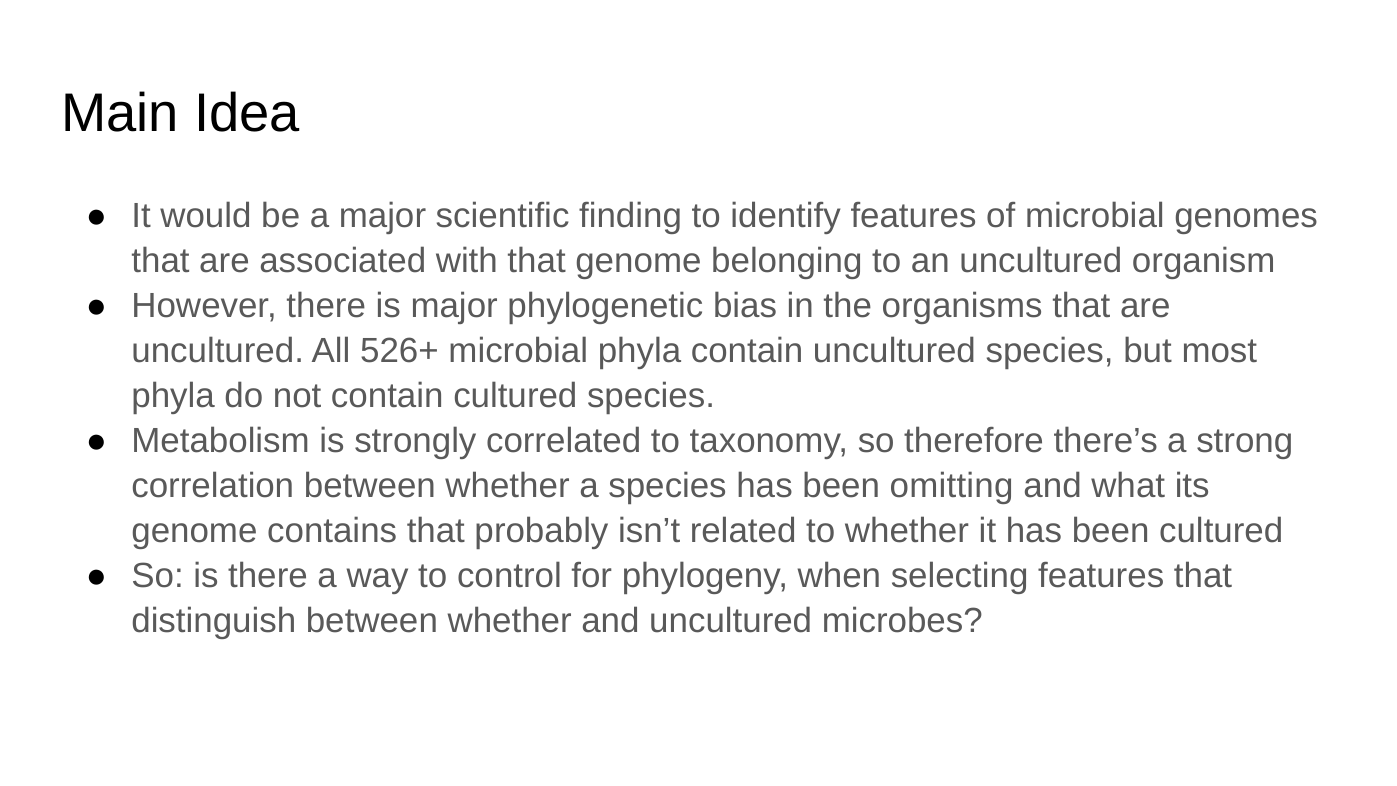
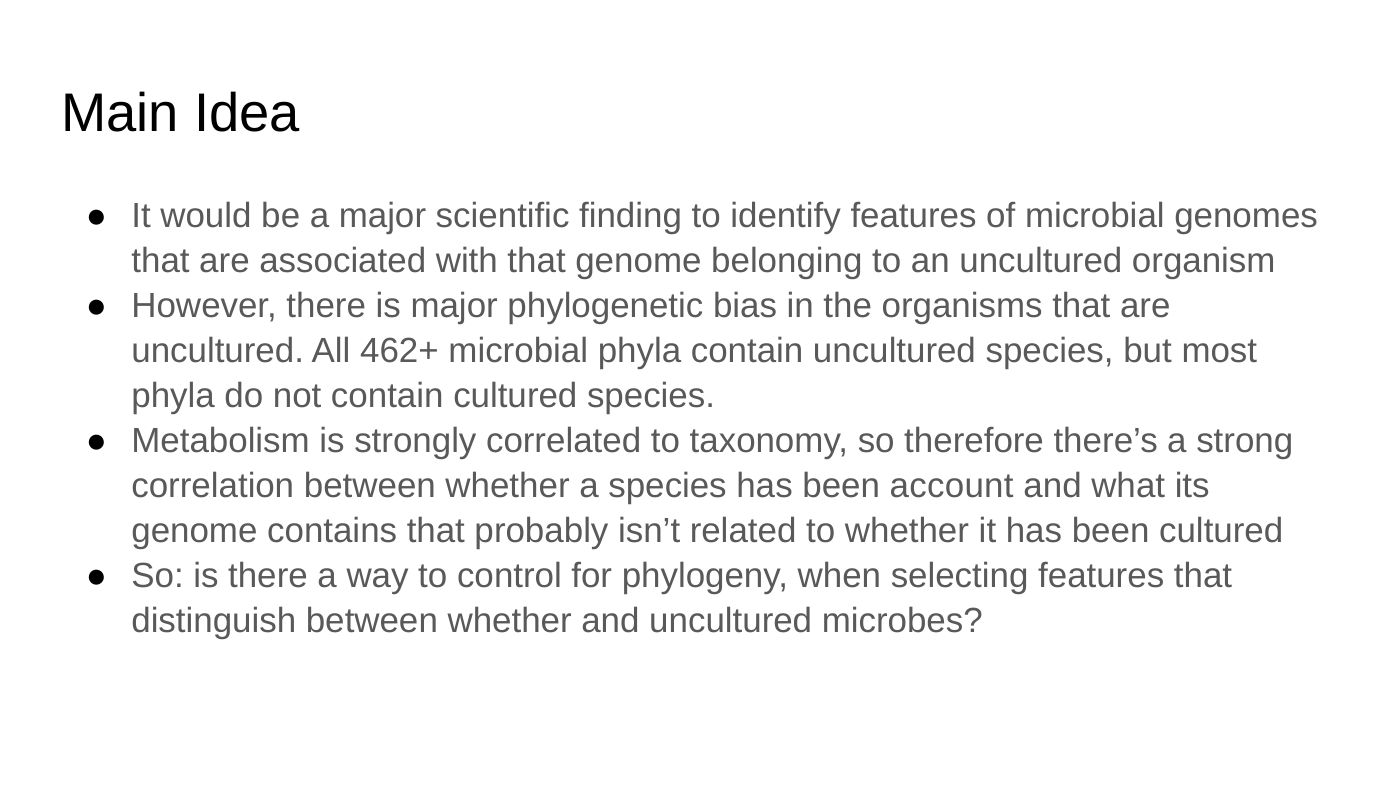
526+: 526+ -> 462+ (399, 351)
omitting: omitting -> account (952, 486)
